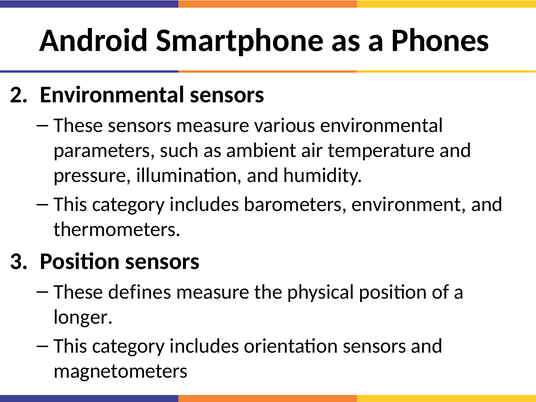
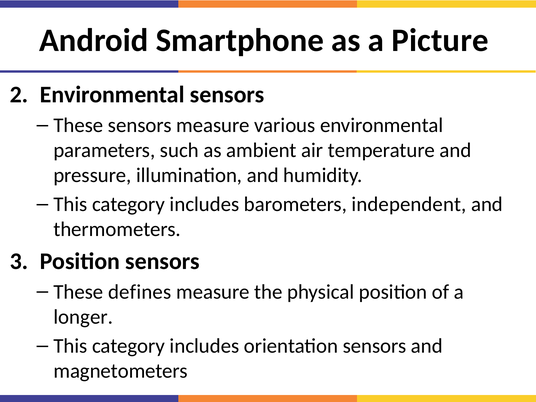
Phones: Phones -> Picture (440, 40)
environment: environment -> independent (409, 204)
